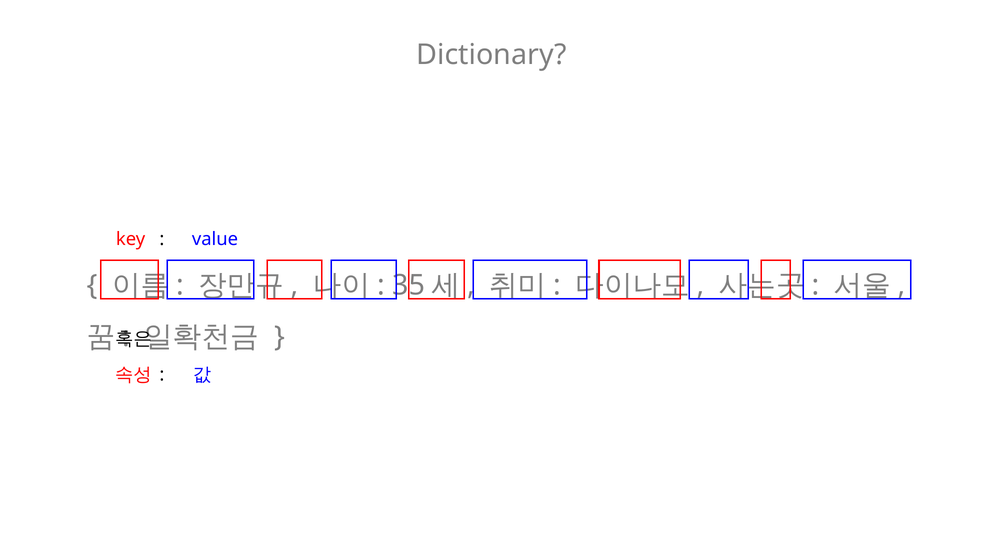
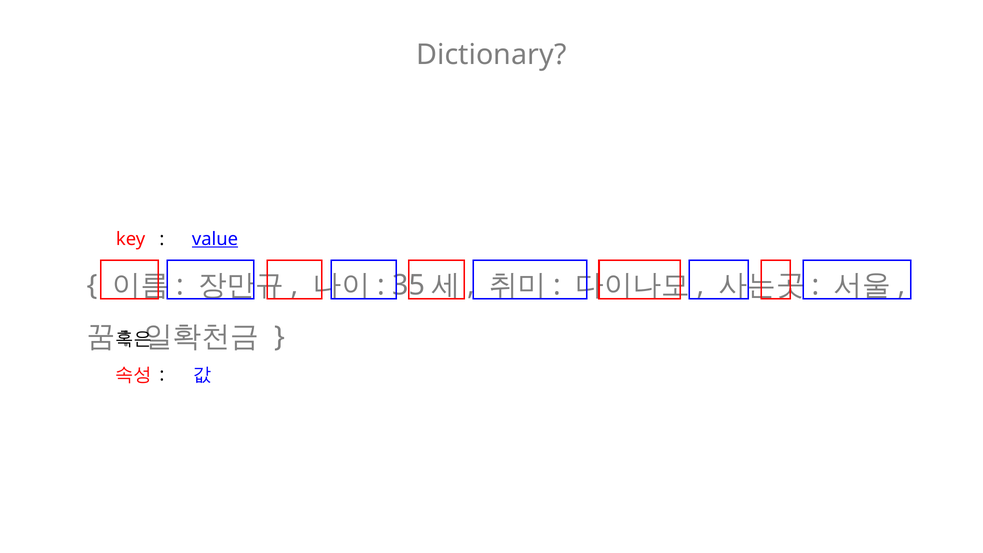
value underline: none -> present (215, 239)
